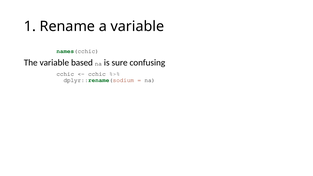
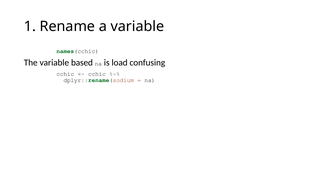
sure: sure -> load (120, 63)
